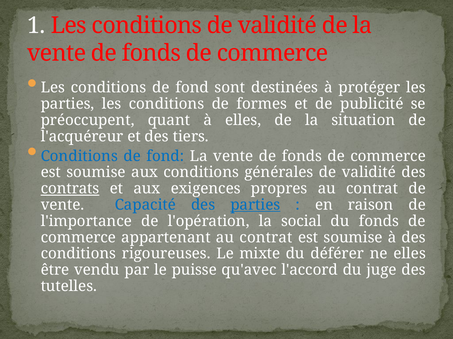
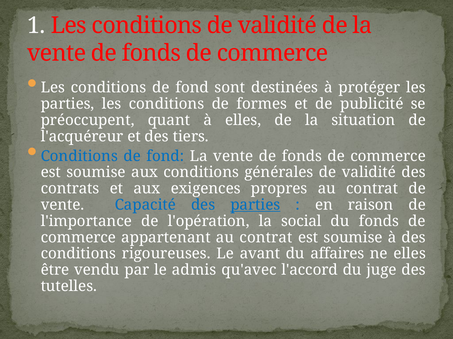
contrats underline: present -> none (70, 189)
mixte: mixte -> avant (260, 254)
déférer: déférer -> affaires (337, 254)
puisse: puisse -> admis (194, 271)
